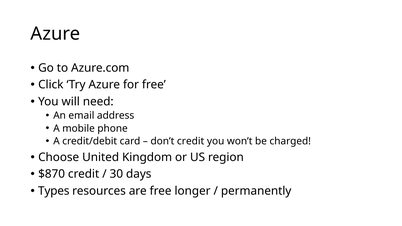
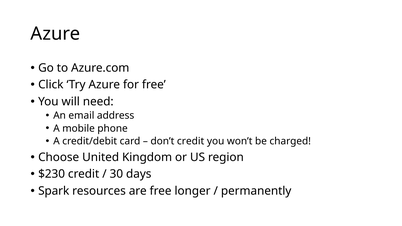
$870: $870 -> $230 (52, 174)
Types: Types -> Spark (54, 191)
